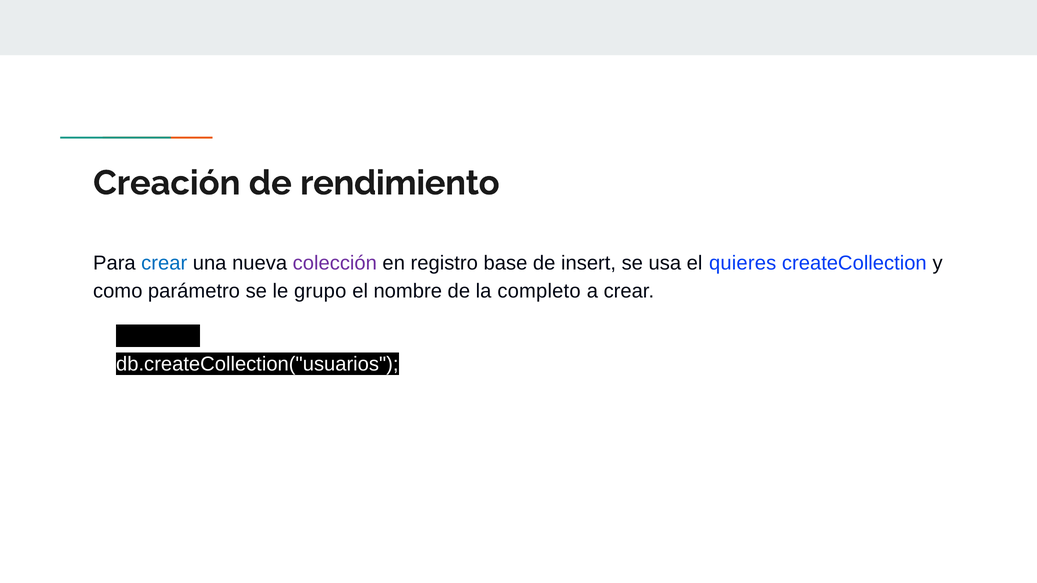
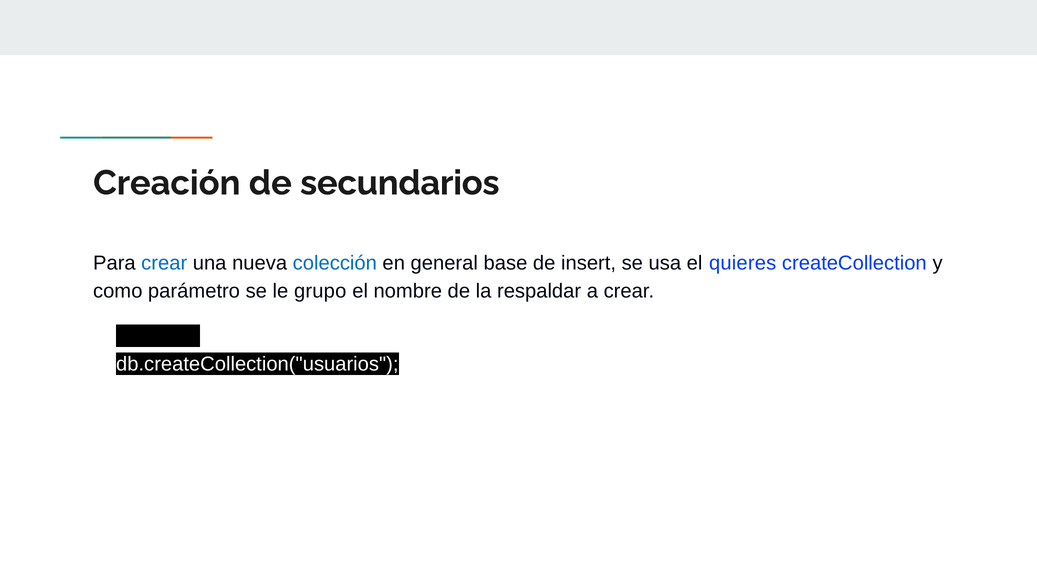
rendimiento: rendimiento -> secundarios (400, 183)
colección colour: purple -> blue (335, 263)
registro: registro -> general (444, 263)
completo: completo -> respaldar (539, 291)
